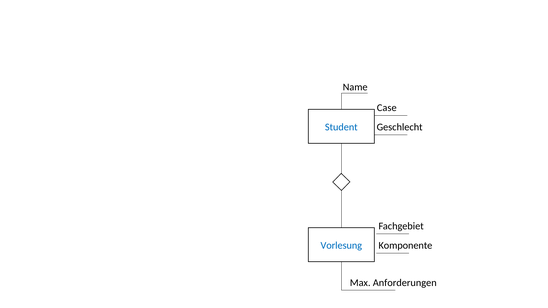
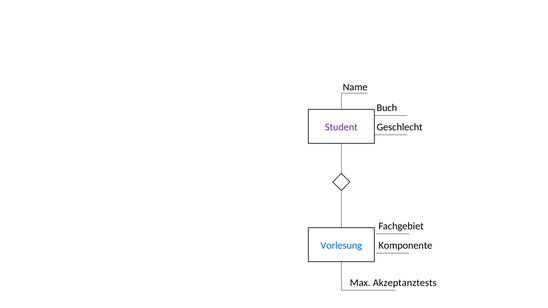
Case: Case -> Buch (387, 108)
Student colour: blue -> purple (341, 127)
Anforderungen: Anforderungen -> Akzeptanztests (405, 283)
